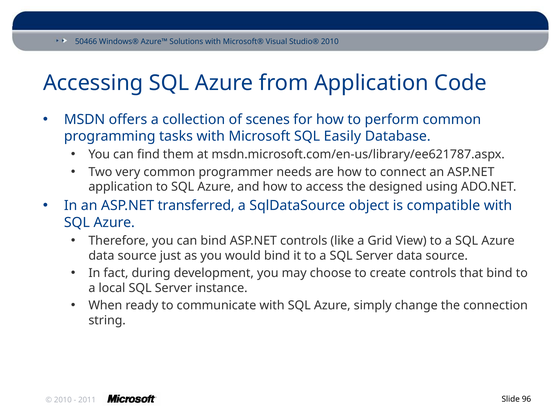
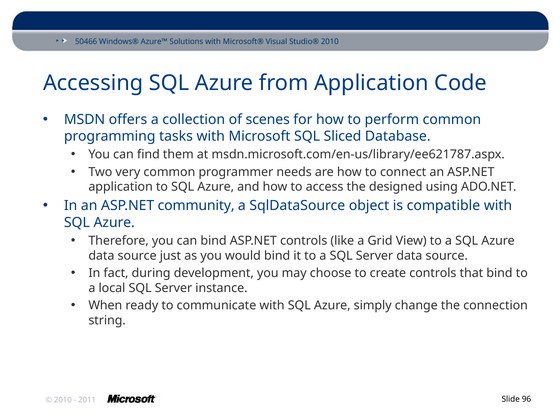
Easily: Easily -> Sliced (342, 136)
transferred: transferred -> community (196, 206)
